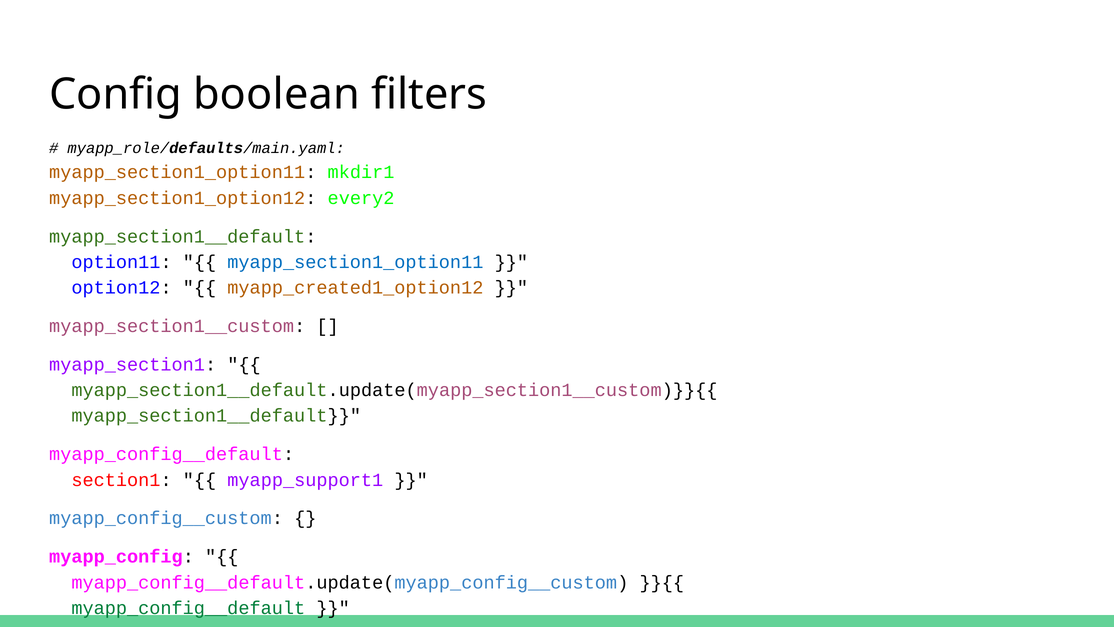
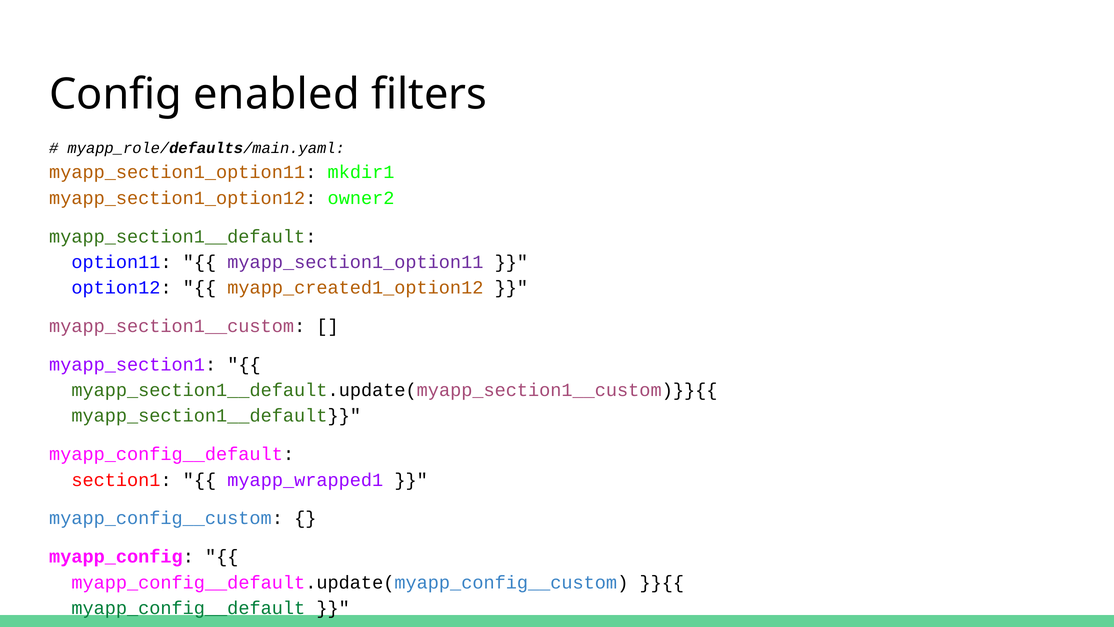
boolean: boolean -> enabled (276, 94)
every2: every2 -> owner2 (361, 198)
myapp_section1_option11 colour: blue -> purple (355, 262)
myapp_support1: myapp_support1 -> myapp_wrapped1 (305, 480)
